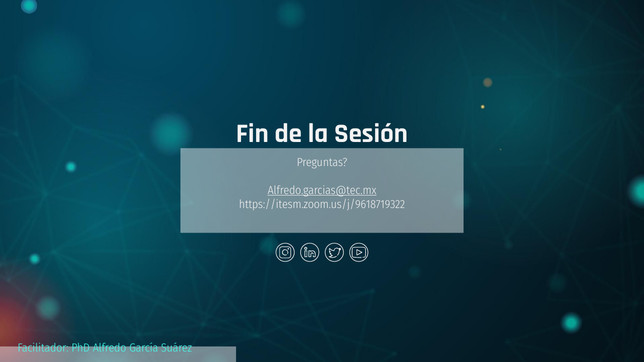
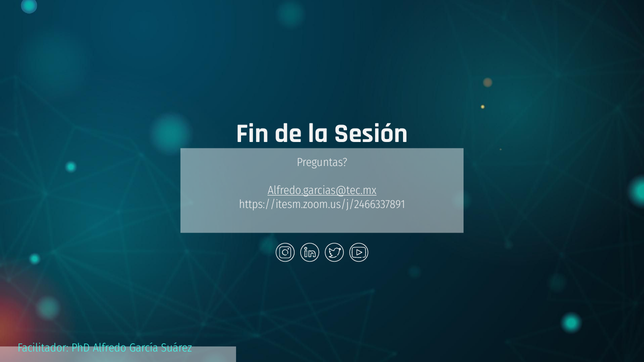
https://itesm.zoom.us/j/9618719322: https://itesm.zoom.us/j/9618719322 -> https://itesm.zoom.us/j/2466337891 (322, 204)
